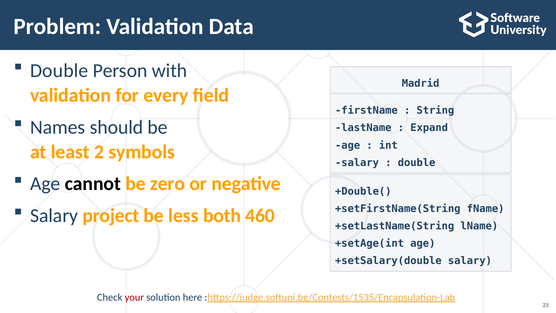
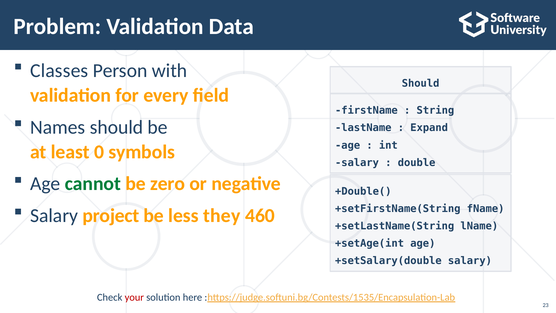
Double: Double -> Classes (59, 71)
Madrid: Madrid -> Should (421, 83)
2: 2 -> 0 (99, 152)
cannot colour: black -> green (93, 184)
both: both -> they (222, 215)
